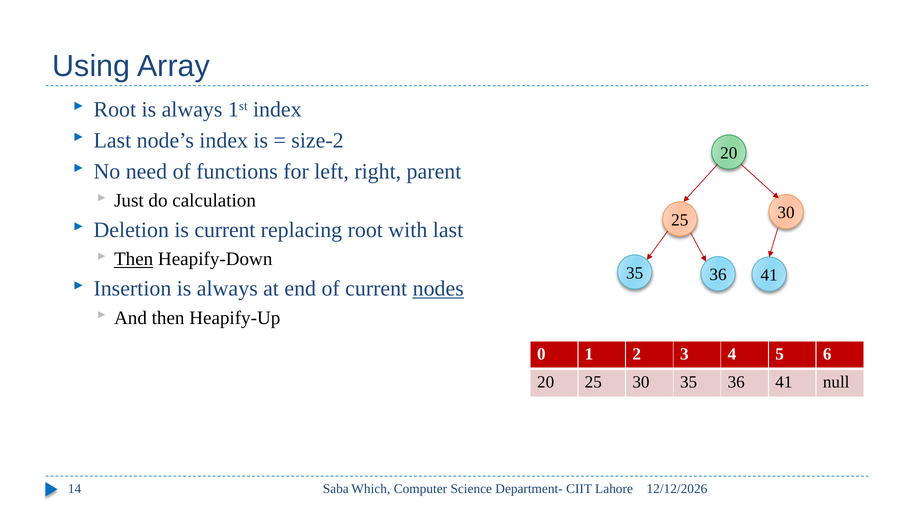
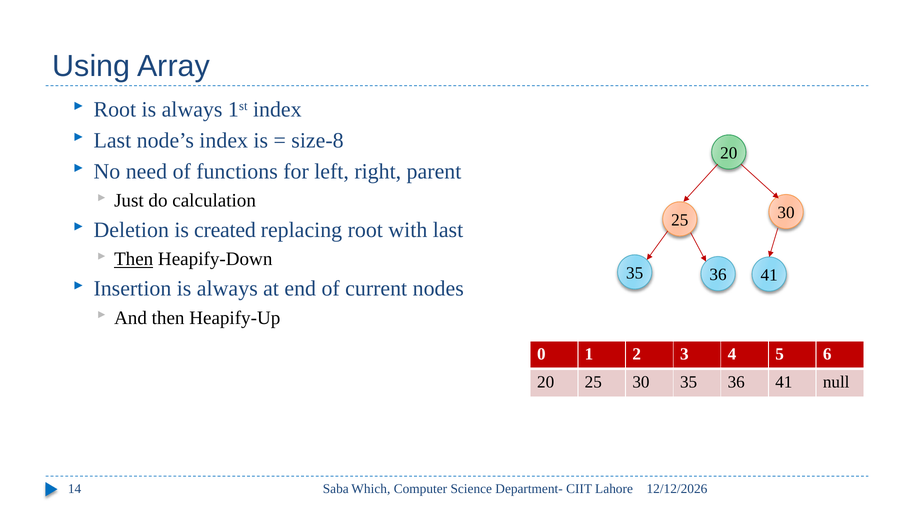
size-2: size-2 -> size-8 (318, 140)
is current: current -> created (225, 230)
nodes underline: present -> none (438, 289)
